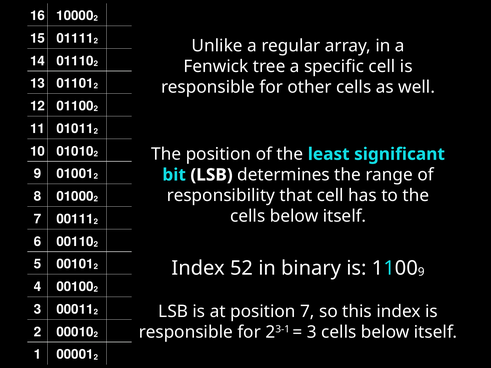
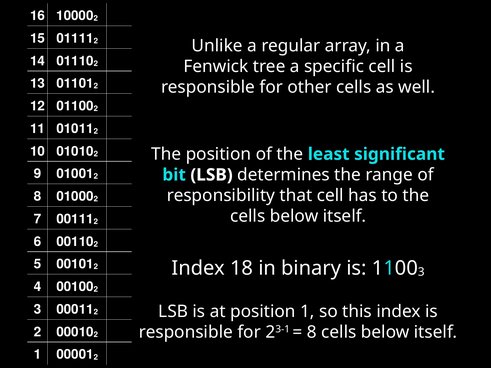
52: 52 -> 18 (242, 268)
9: 9 -> 3 (421, 272)
position 7: 7 -> 1 (307, 312)
3: 3 -> 8 (312, 332)
